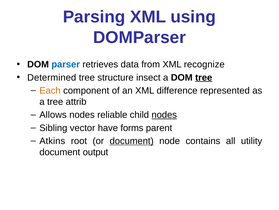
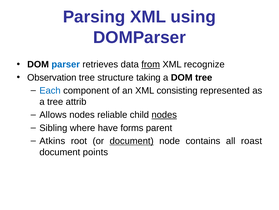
from underline: none -> present (151, 64)
Determined: Determined -> Observation (52, 77)
insect: insect -> taking (148, 77)
tree underline: present -> none (204, 77)
Each colour: orange -> blue (50, 90)
difference: difference -> consisting (177, 90)
vector: vector -> where (83, 127)
utility: utility -> roast (252, 140)
output: output -> points (95, 152)
